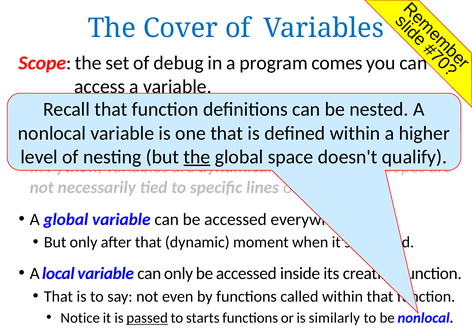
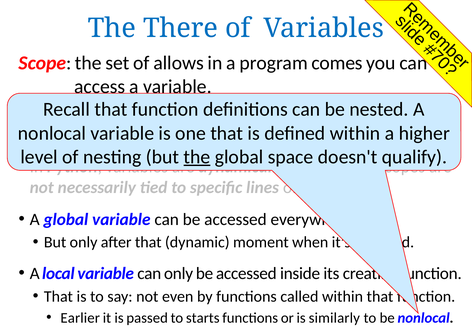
Cover: Cover -> There (181, 28)
debug: debug -> allows (179, 63)
Notice: Notice -> Earlier (80, 318)
passed underline: present -> none (147, 318)
